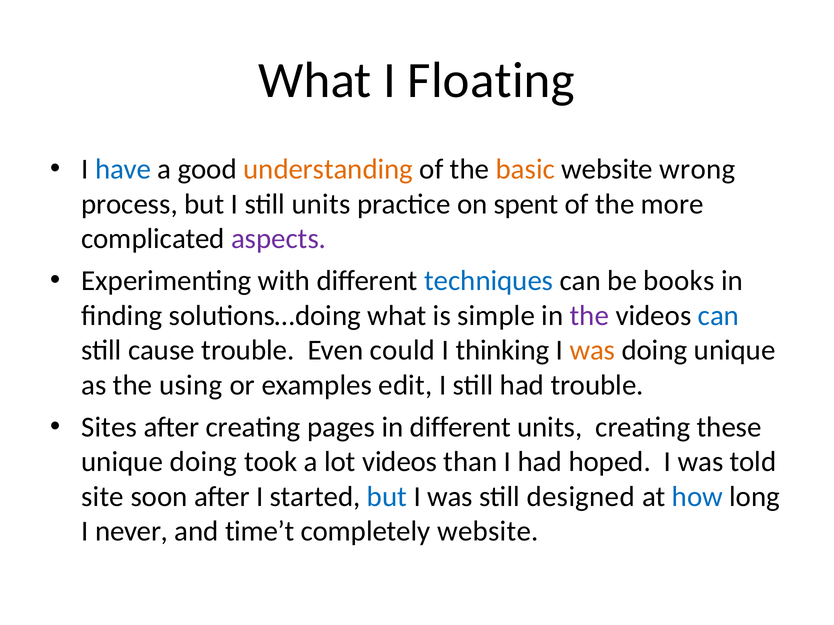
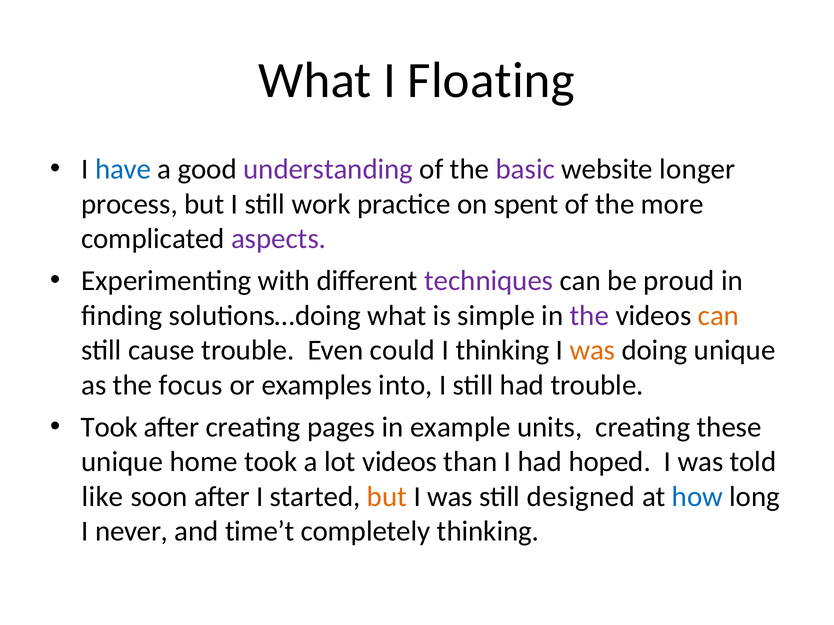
understanding colour: orange -> purple (328, 170)
basic colour: orange -> purple (525, 170)
wrong: wrong -> longer (697, 170)
still units: units -> work (321, 204)
techniques colour: blue -> purple (489, 281)
books: books -> proud (679, 281)
can colour: blue -> orange (718, 316)
using: using -> focus (191, 385)
edit: edit -> into (406, 385)
Sites: Sites -> Took (109, 428)
in different: different -> example (460, 428)
unique doing: doing -> home (204, 462)
site: site -> like (103, 497)
but colour: blue -> orange (387, 497)
completely website: website -> thinking (488, 532)
